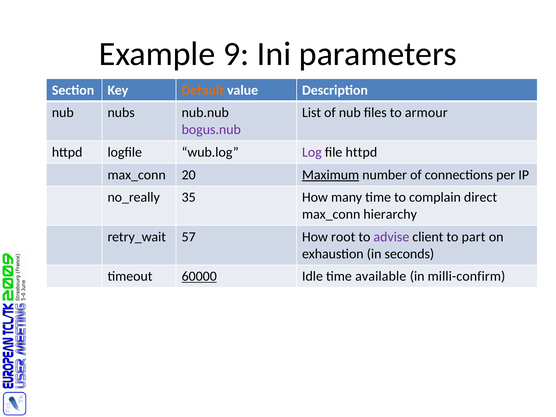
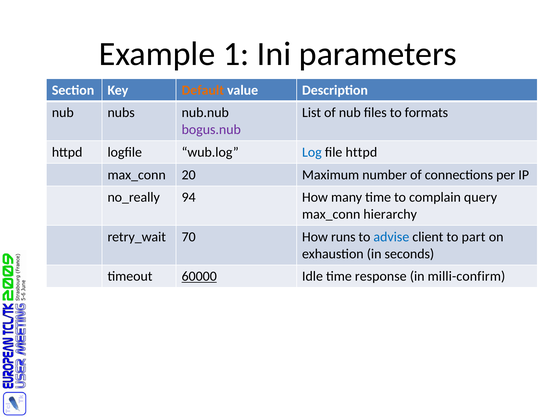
9: 9 -> 1 (236, 54)
armour: armour -> formats (426, 113)
Log colour: purple -> blue (312, 152)
Maximum underline: present -> none (331, 175)
35: 35 -> 94 (189, 197)
direct: direct -> query (481, 197)
57: 57 -> 70 (189, 237)
root: root -> runs (343, 237)
advise colour: purple -> blue (391, 237)
available: available -> response (381, 276)
